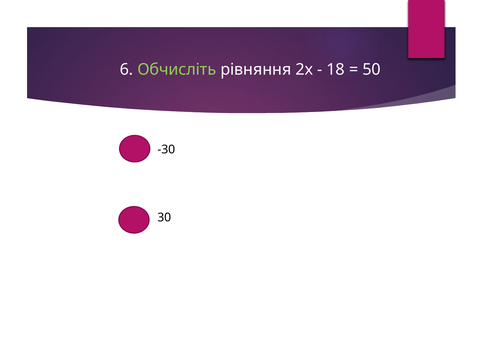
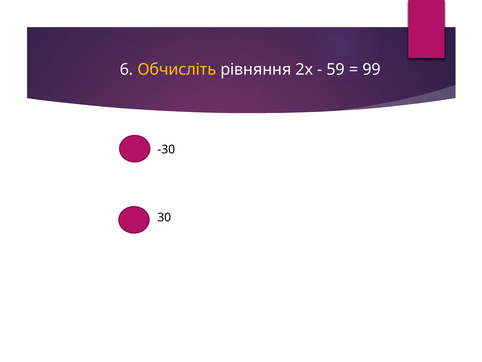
Обчисліть colour: light green -> yellow (177, 69)
18: 18 -> 59 (336, 69)
50: 50 -> 99 (372, 69)
